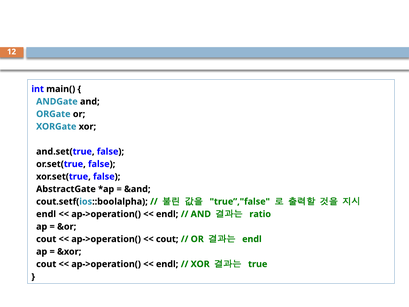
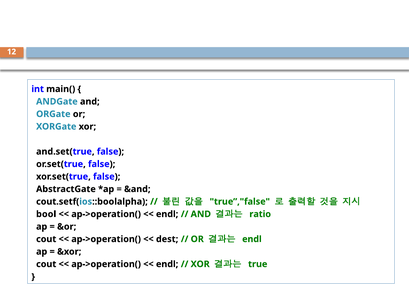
endl: endl -> bool (46, 214)
cout: cout -> dest (167, 239)
